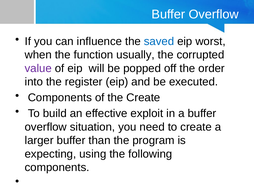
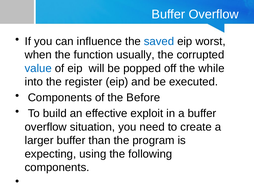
value colour: purple -> blue (38, 69)
order: order -> while (211, 69)
the Create: Create -> Before (143, 98)
